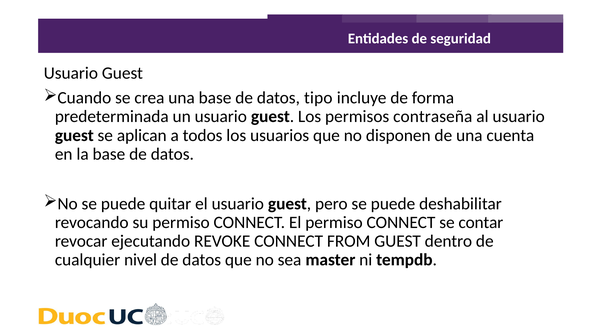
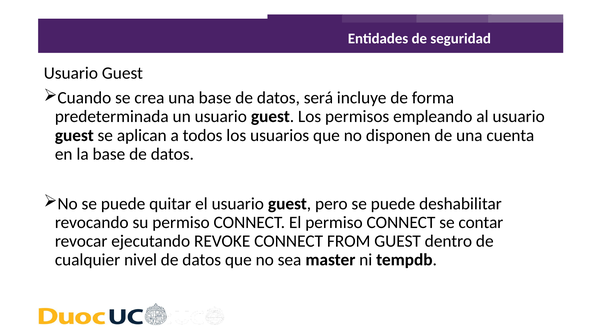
tipo: tipo -> será (318, 98)
contraseña: contraseña -> empleando (433, 117)
